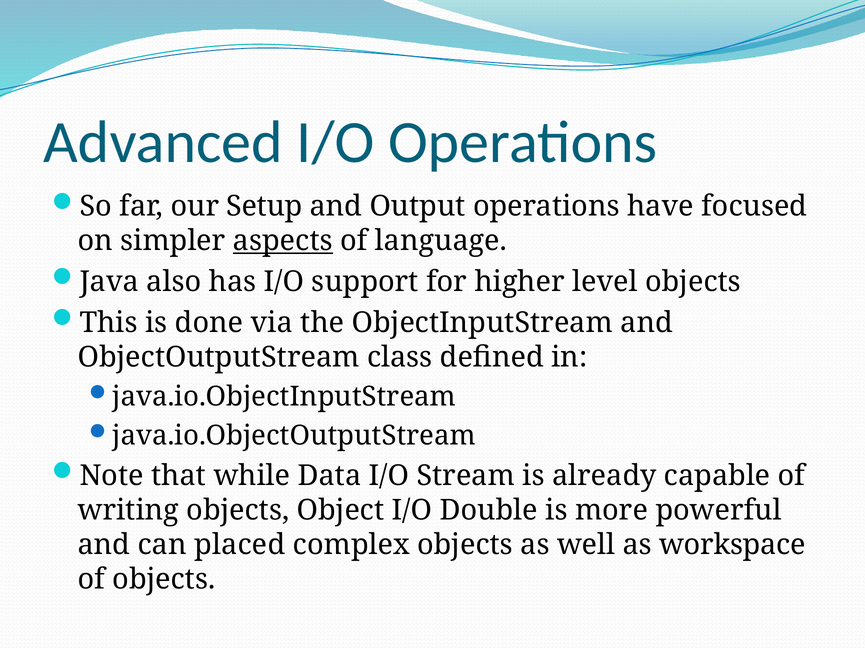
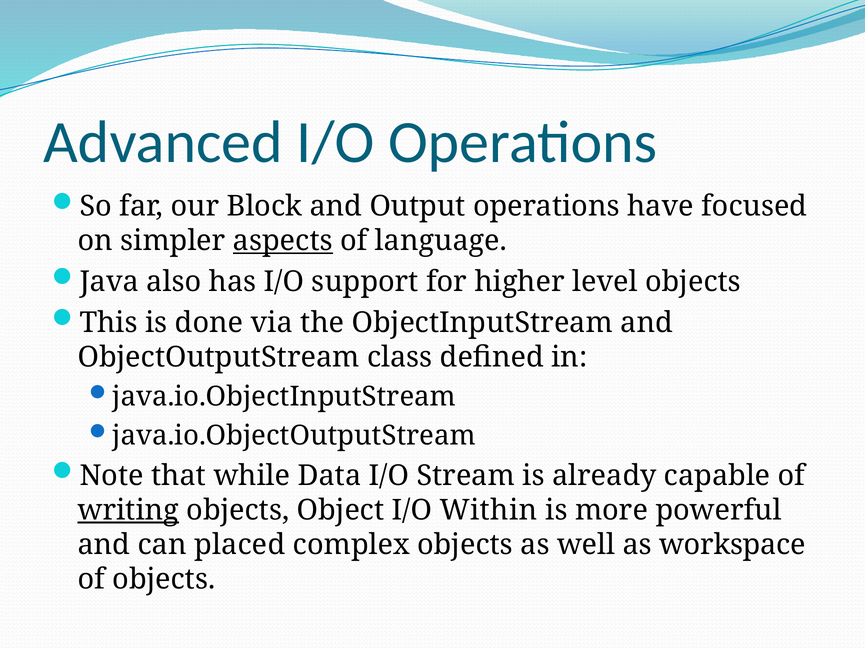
Setup: Setup -> Block (264, 207)
writing underline: none -> present (128, 511)
Double: Double -> Within (489, 511)
